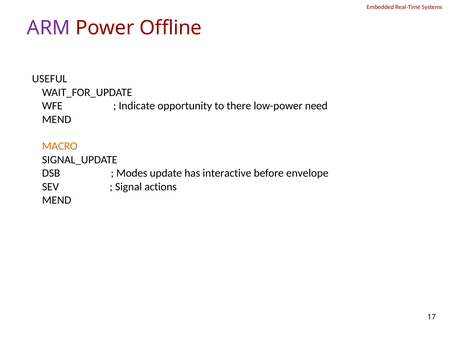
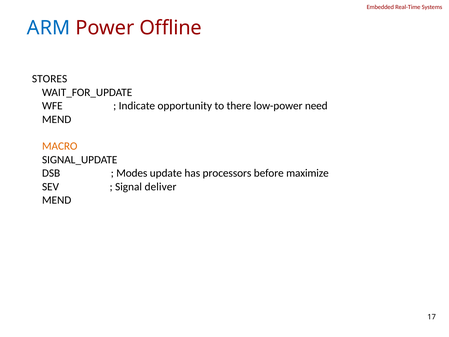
ARM colour: purple -> blue (49, 28)
USEFUL: USEFUL -> STORES (50, 79)
interactive: interactive -> processors (227, 173)
envelope: envelope -> maximize (307, 173)
actions: actions -> deliver (161, 187)
